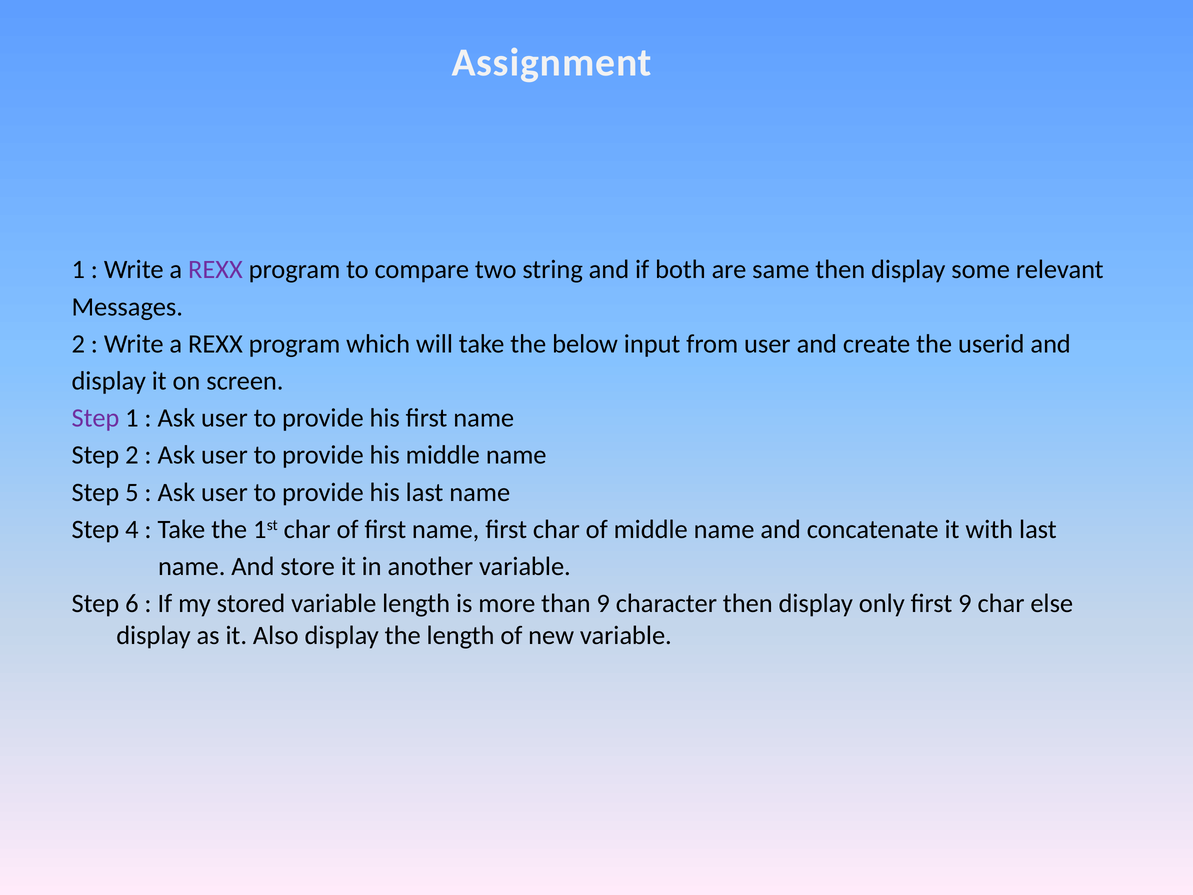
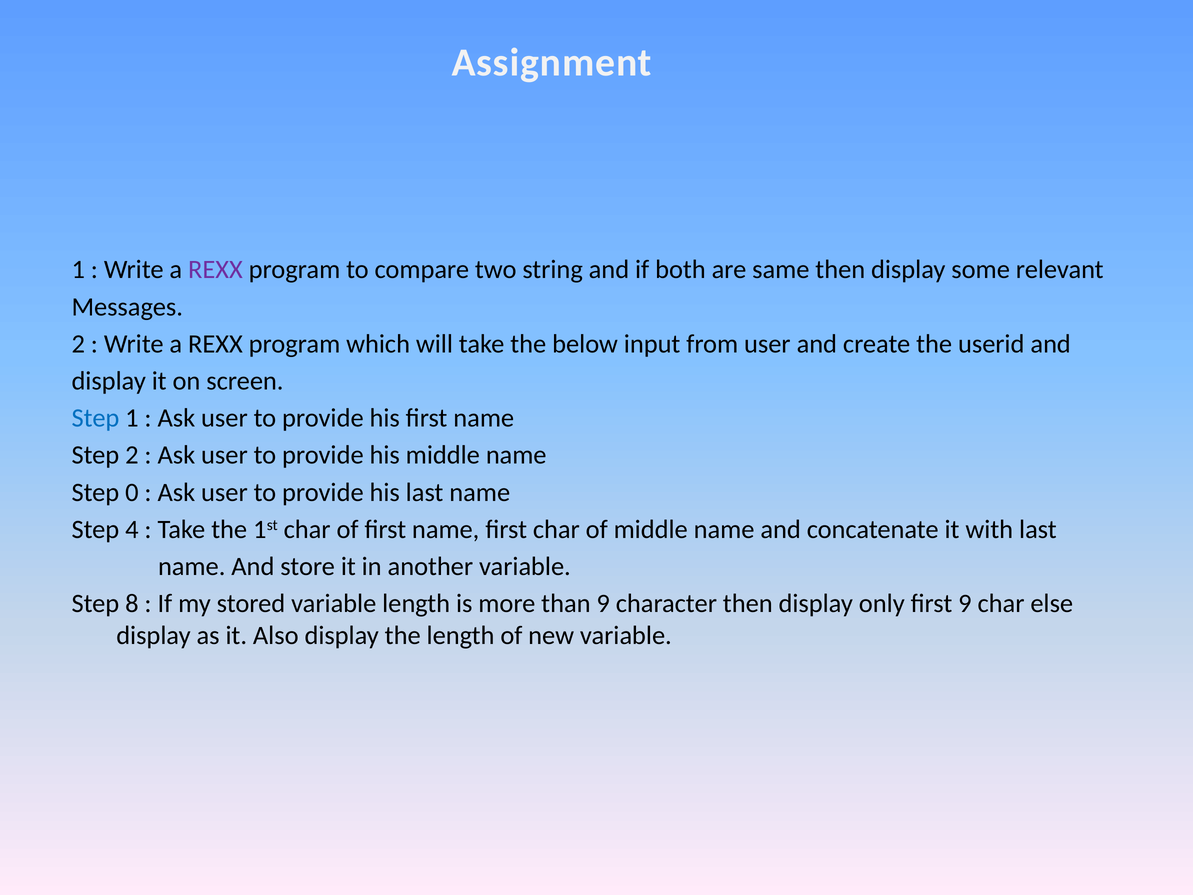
Step colour: purple -> blue (95, 418)
5: 5 -> 0 (132, 492)
6: 6 -> 8 (132, 604)
